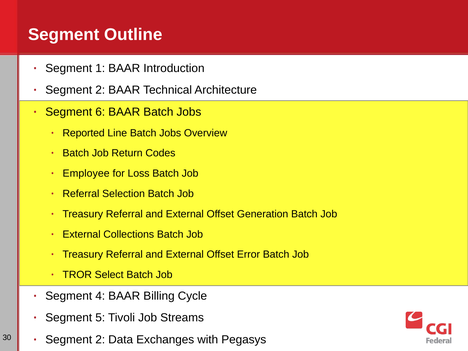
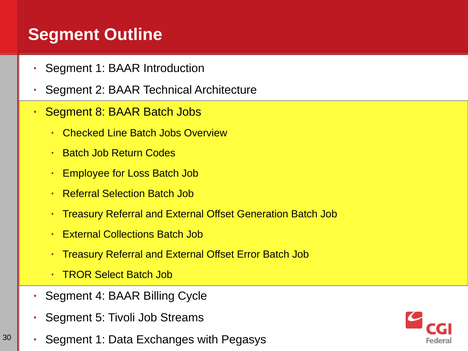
6: 6 -> 8 (100, 112)
Reported: Reported -> Checked (84, 133)
2: 2 -> 1 (100, 340)
